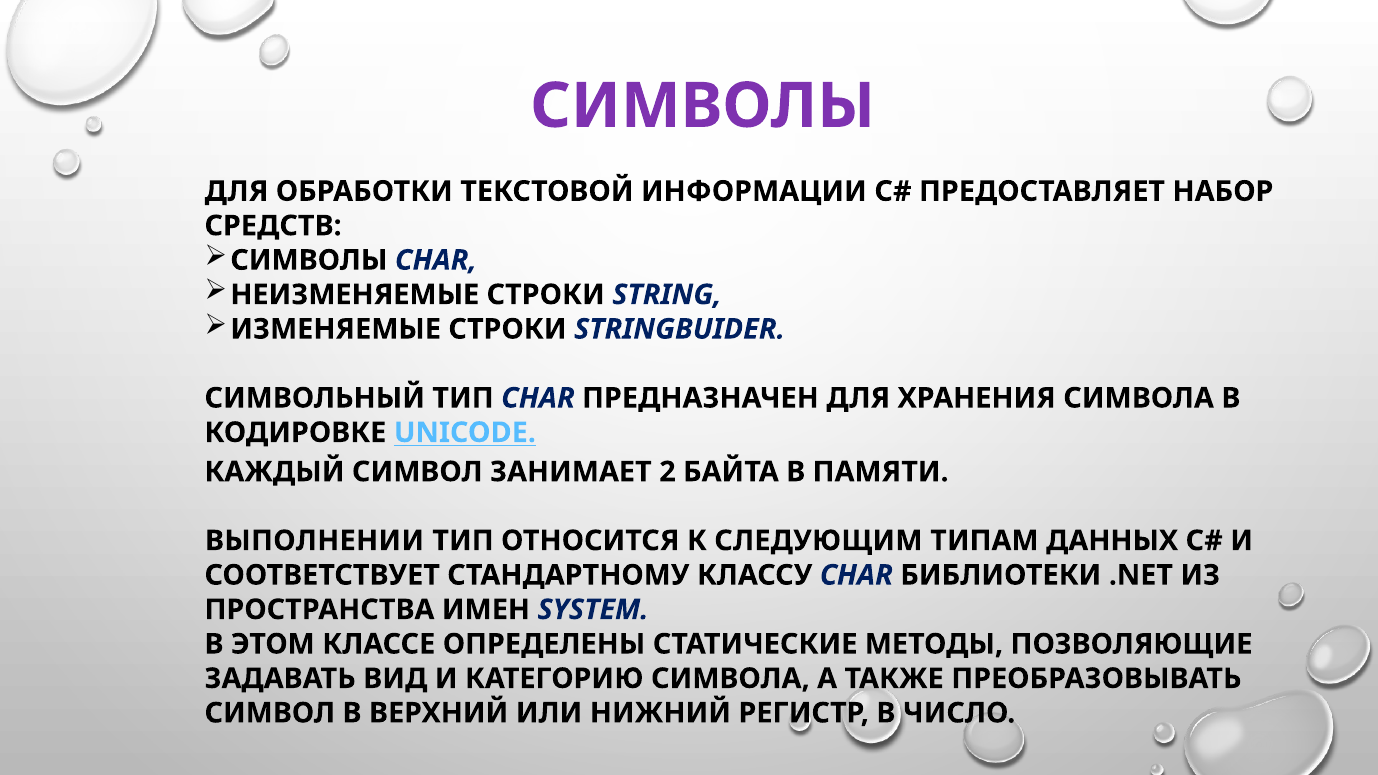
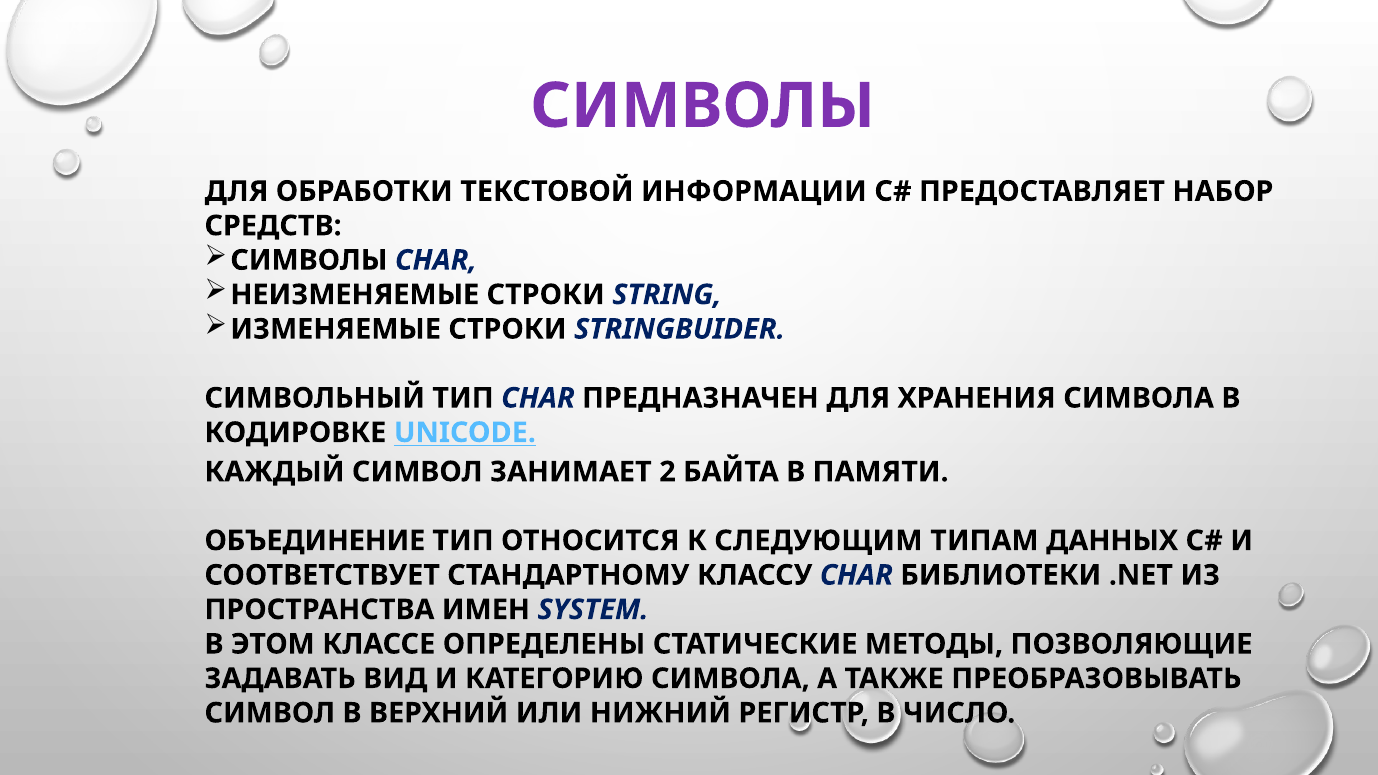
ВЫПОЛНЕНИИ: ВЫПОЛНЕНИИ -> ОБЪЕДИНЕНИЕ (315, 541)
